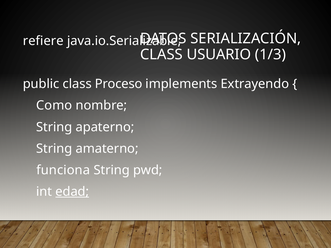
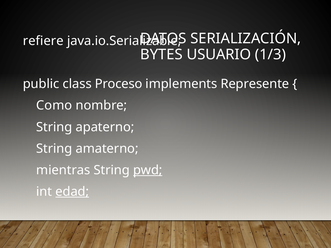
CLASS: CLASS -> BYTES (161, 55)
Extrayendo: Extrayendo -> Represente (255, 84)
funciona: funciona -> mientras (63, 170)
pwd underline: none -> present (148, 170)
